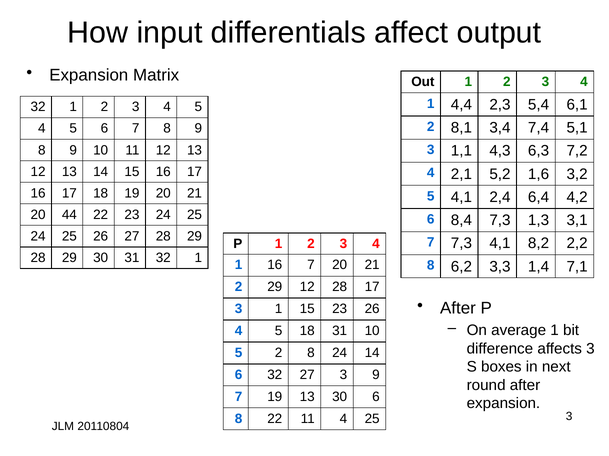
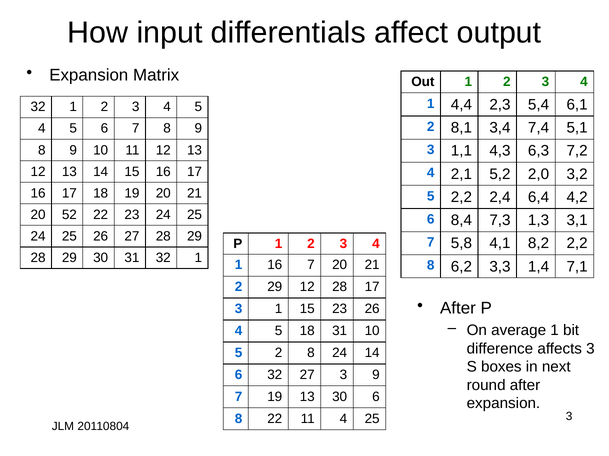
1,6: 1,6 -> 2,0 (539, 174)
5 4,1: 4,1 -> 2,2 (461, 198)
44: 44 -> 52 (69, 215)
7 7,3: 7,3 -> 5,8 (461, 244)
